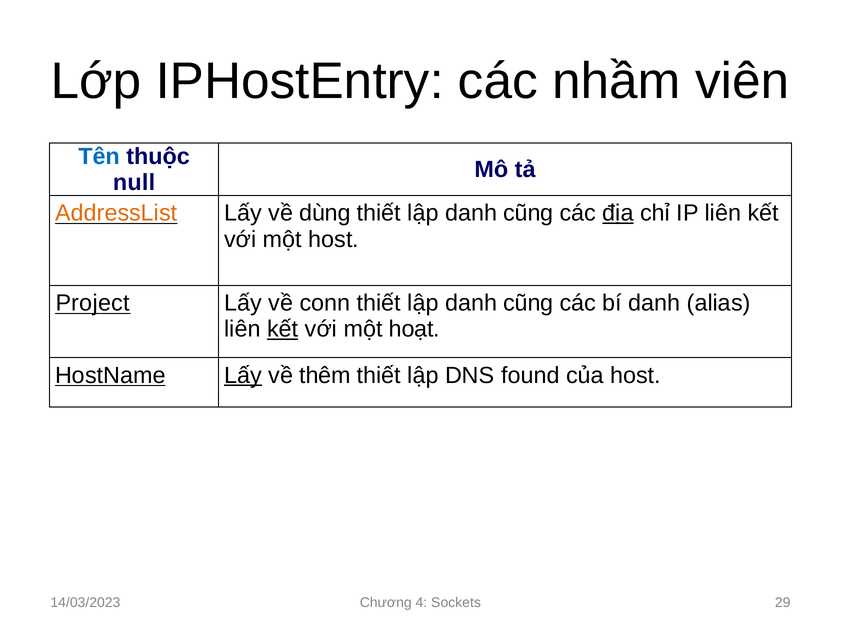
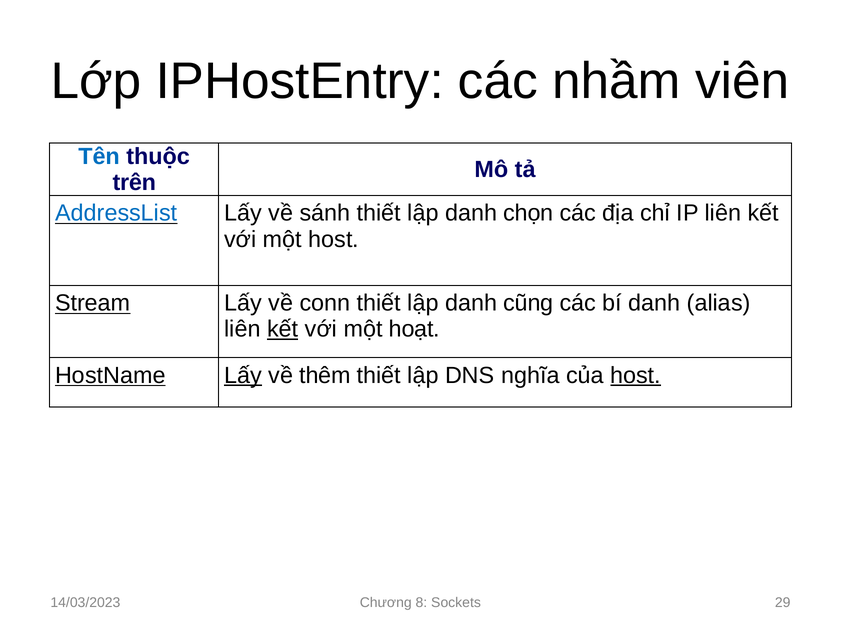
null: null -> trên (134, 183)
AddressList colour: orange -> blue (116, 213)
dùng: dùng -> sánh (325, 213)
cũng: cũng -> chọn (528, 213)
địa underline: present -> none (618, 213)
Project: Project -> Stream (93, 303)
found: found -> nghĩa (530, 375)
host underline: none -> present (636, 375)
4: 4 -> 8 (421, 602)
